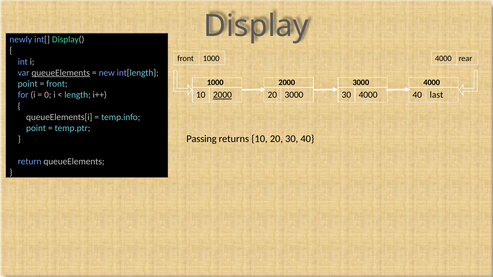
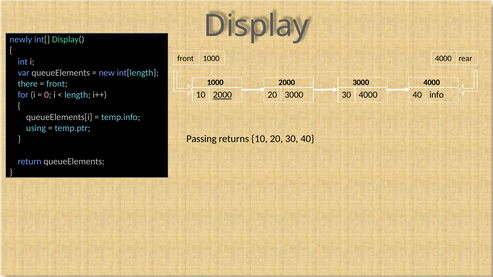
queueElements underline: present -> none (61, 73)
point: point -> there (28, 84)
last: last -> info (437, 95)
point: point -> using (36, 128)
